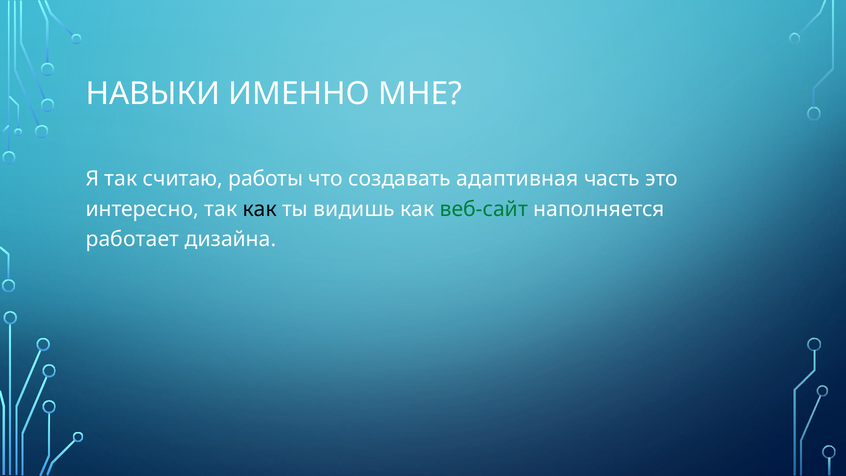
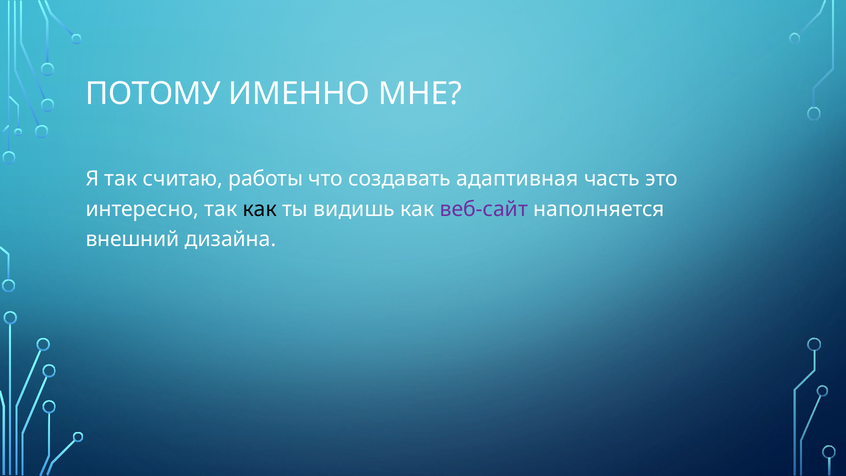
НАВЫКИ: НАВЫКИ -> ПОТОМУ (153, 94)
веб-сайт colour: green -> purple (484, 209)
работает: работает -> внешний (132, 239)
